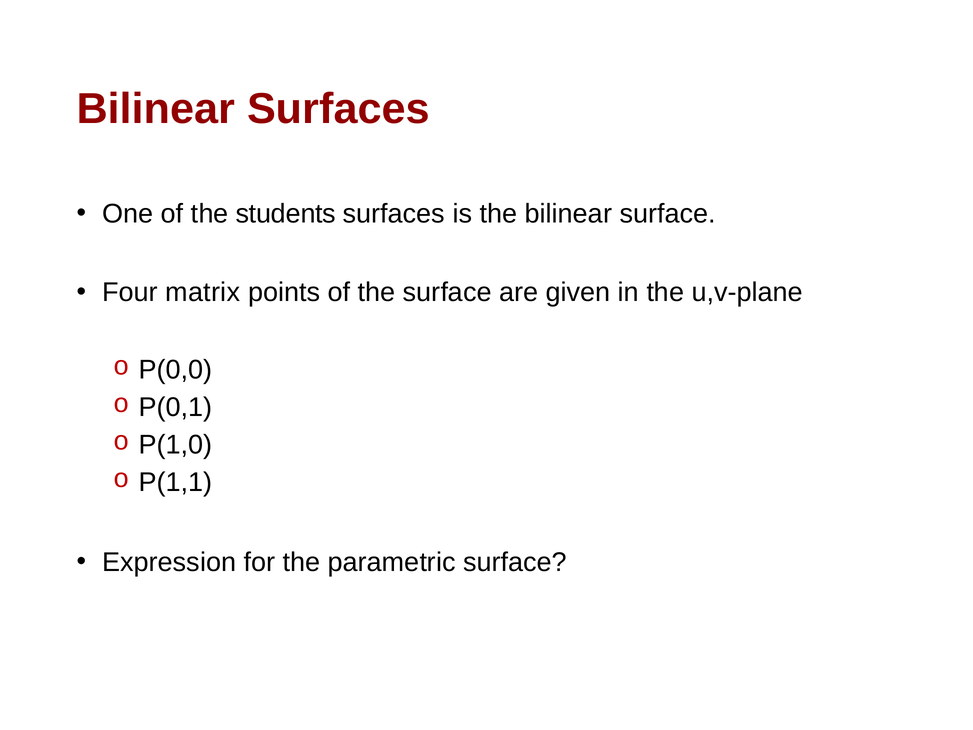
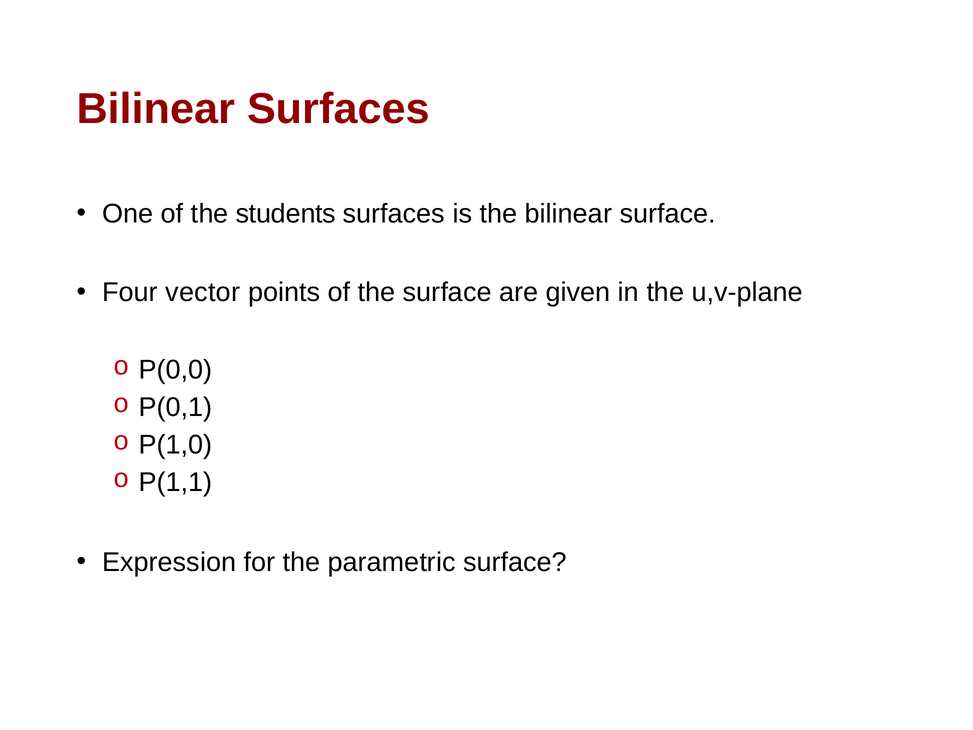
matrix: matrix -> vector (203, 292)
